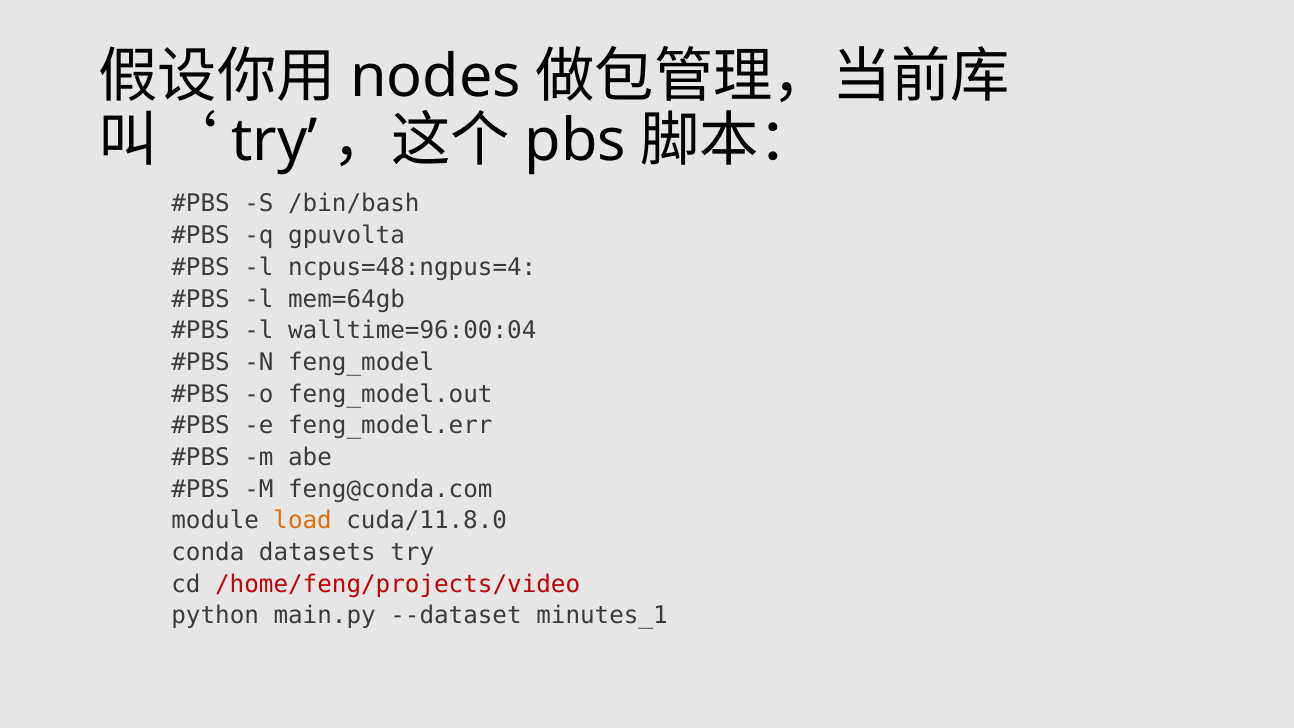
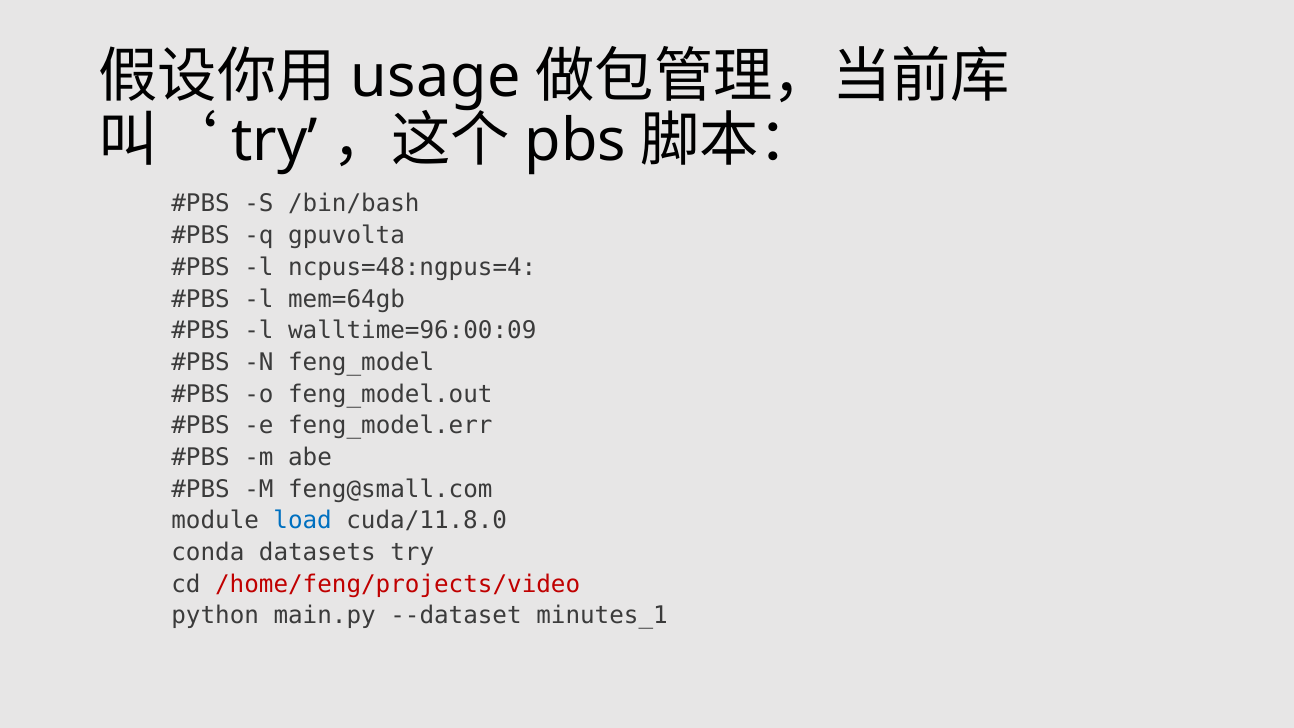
nodes: nodes -> usage (435, 77)
walltime=96:00:04: walltime=96:00:04 -> walltime=96:00:09 (412, 331)
feng@conda.com: feng@conda.com -> feng@small.com (390, 489)
load colour: orange -> blue (303, 521)
